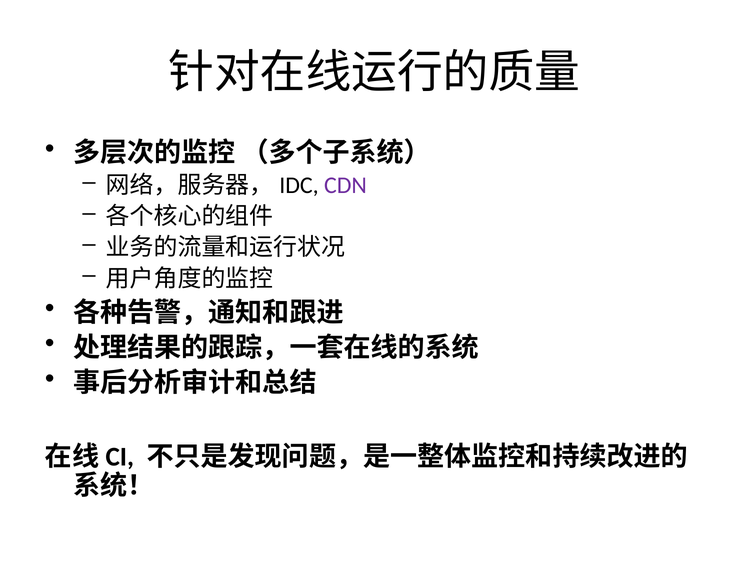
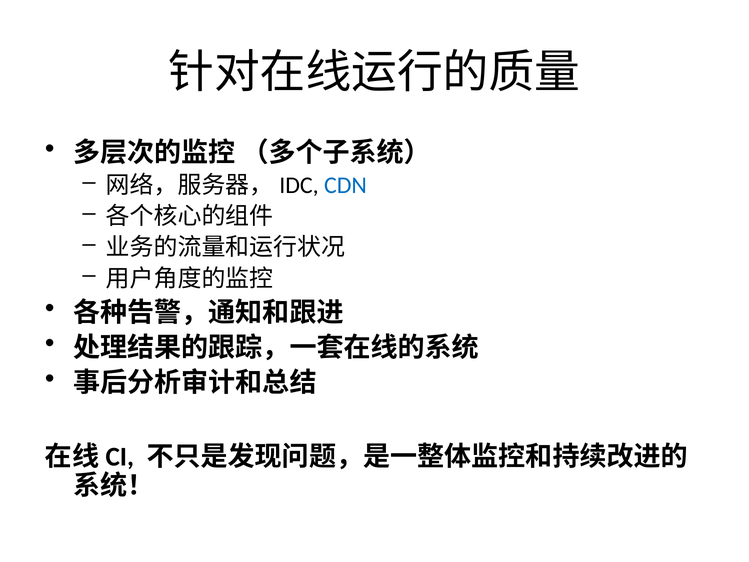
CDN colour: purple -> blue (345, 185)
